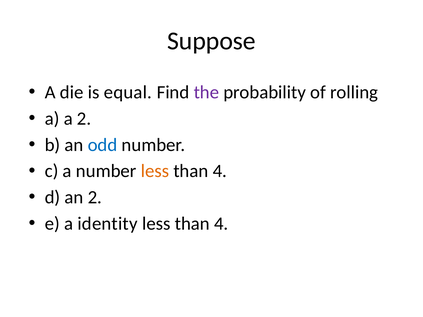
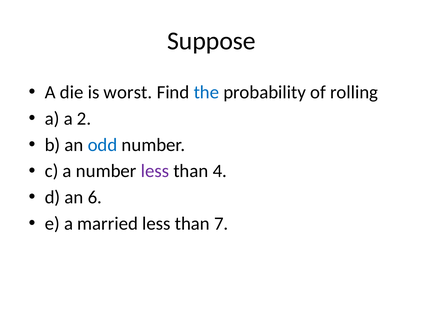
equal: equal -> worst (128, 92)
the colour: purple -> blue (206, 92)
less colour: orange -> purple (155, 171)
an 2: 2 -> 6 (95, 198)
identity: identity -> married (108, 224)
4: 4 -> 7 (221, 224)
